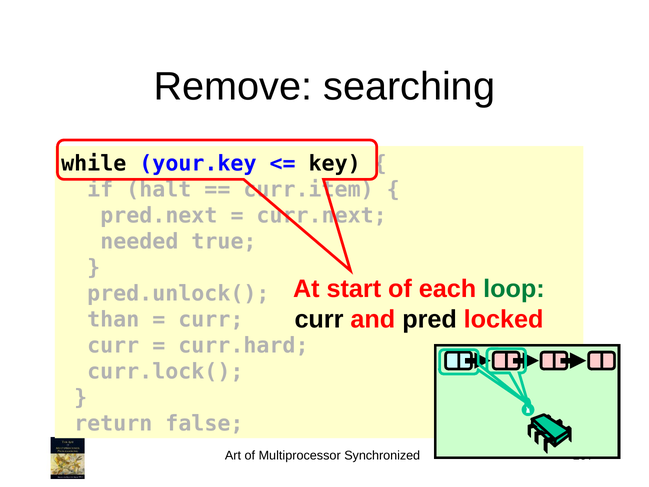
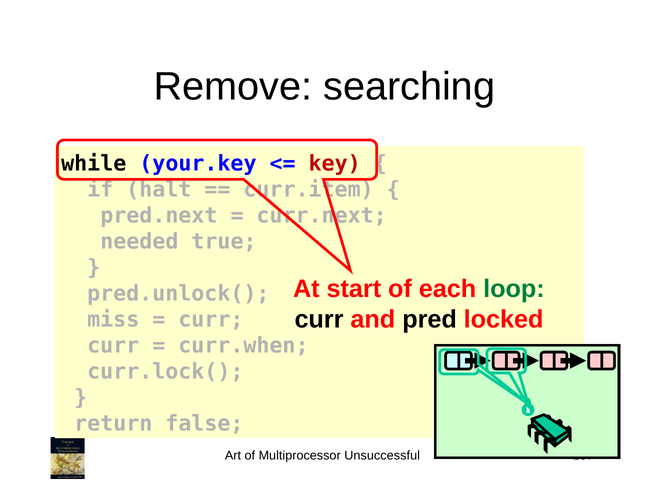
key colour: black -> red (335, 164)
than: than -> miss (113, 319)
curr.hard: curr.hard -> curr.when (243, 345)
Synchronized: Synchronized -> Unsuccessful (382, 455)
